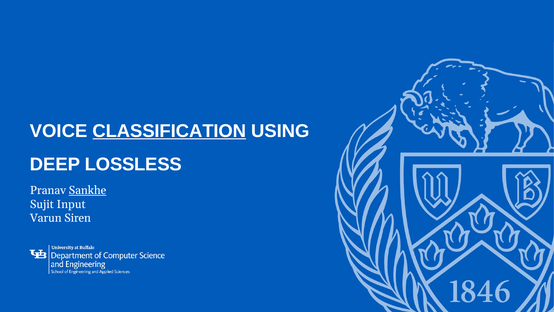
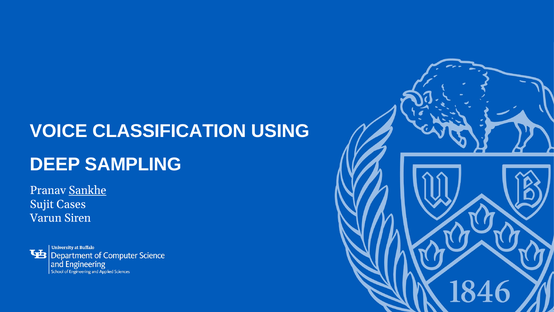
CLASSIFICATION underline: present -> none (169, 131)
LOSSLESS: LOSSLESS -> SAMPLING (133, 164)
Input: Input -> Cases (71, 204)
